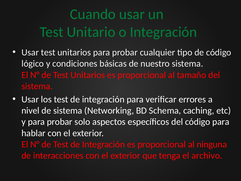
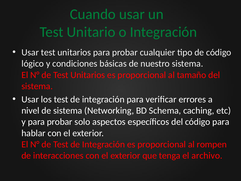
ninguna: ninguna -> rompen (212, 144)
